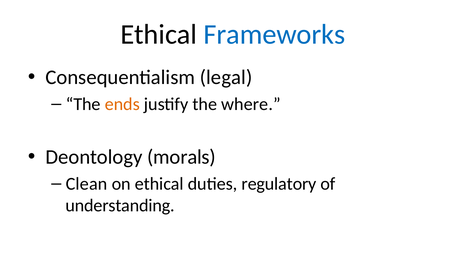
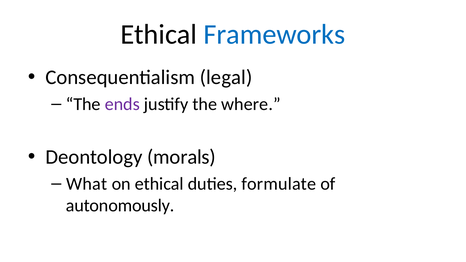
ends colour: orange -> purple (122, 104)
Clean: Clean -> What (87, 184)
regulatory: regulatory -> formulate (279, 184)
understanding: understanding -> autonomously (120, 206)
